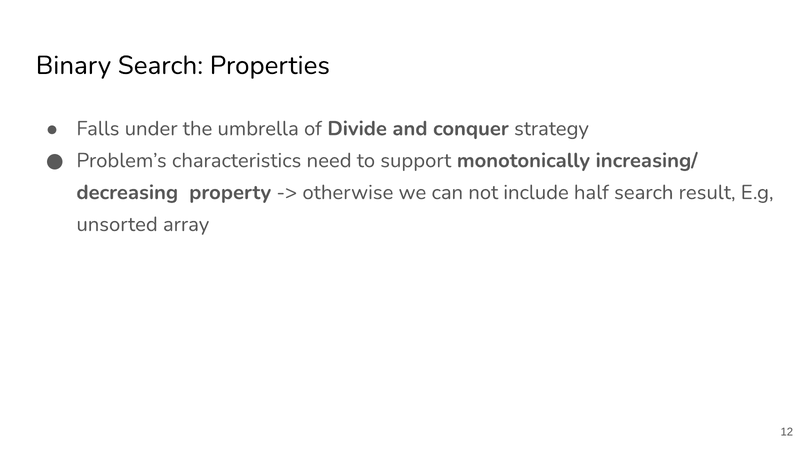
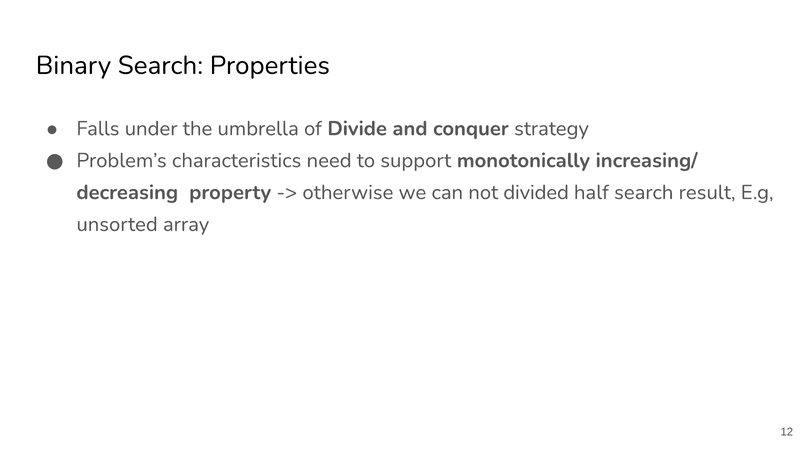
include: include -> divided (536, 192)
